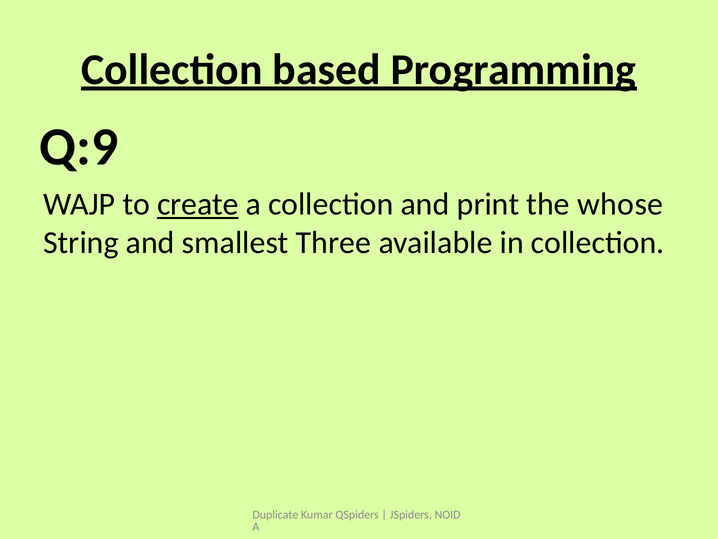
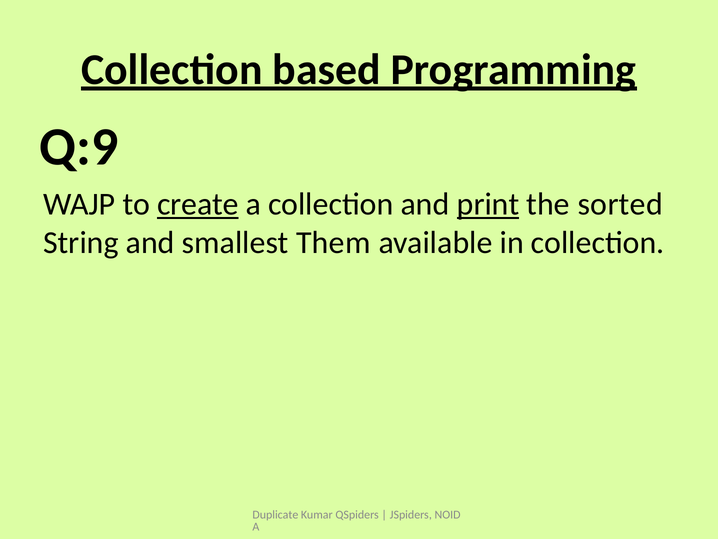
print underline: none -> present (488, 204)
whose: whose -> sorted (620, 204)
Three: Three -> Them (333, 243)
